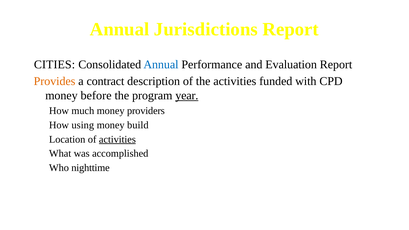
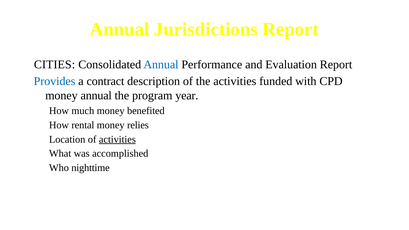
Provides colour: orange -> blue (55, 81)
money before: before -> annual (96, 96)
year underline: present -> none (187, 96)
providers: providers -> benefited (146, 111)
using: using -> rental (83, 125)
build: build -> relies (138, 125)
